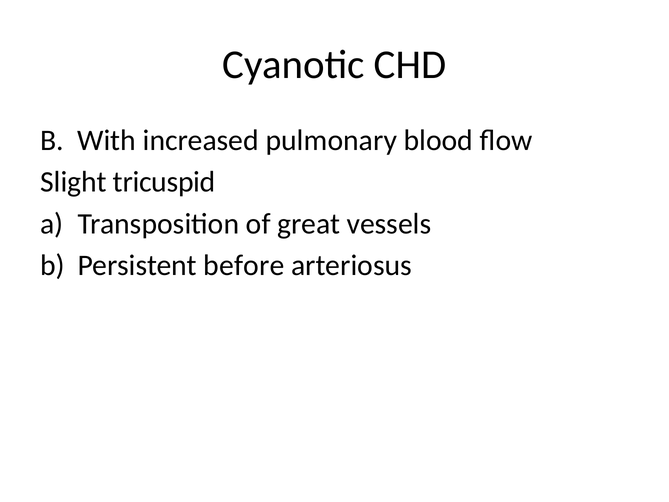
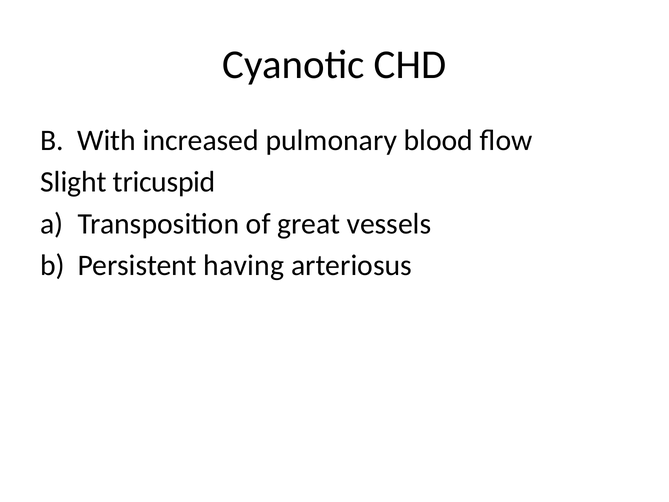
before: before -> having (244, 265)
